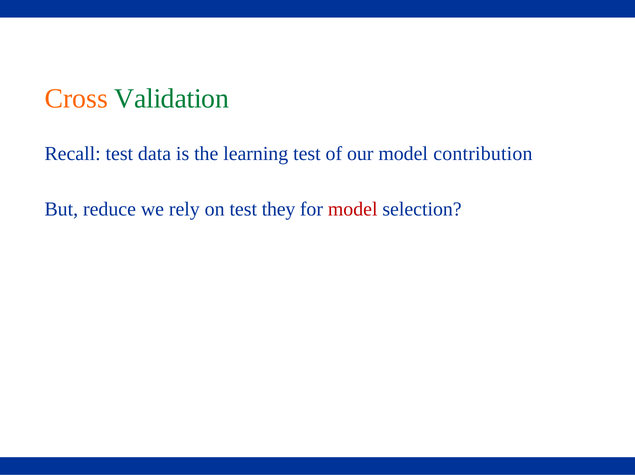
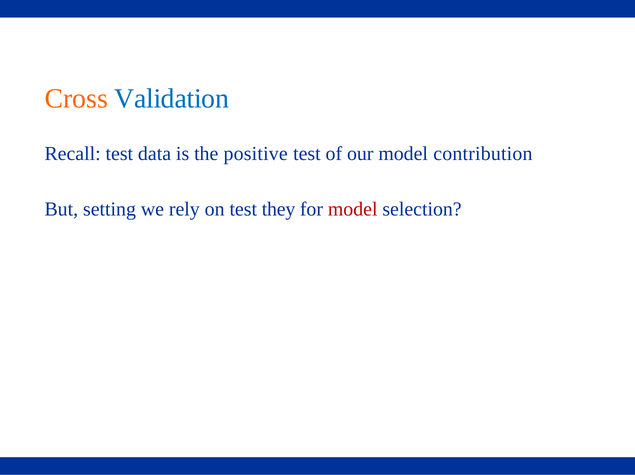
Validation colour: green -> blue (172, 99)
learning: learning -> positive (256, 154)
reduce: reduce -> setting (110, 209)
